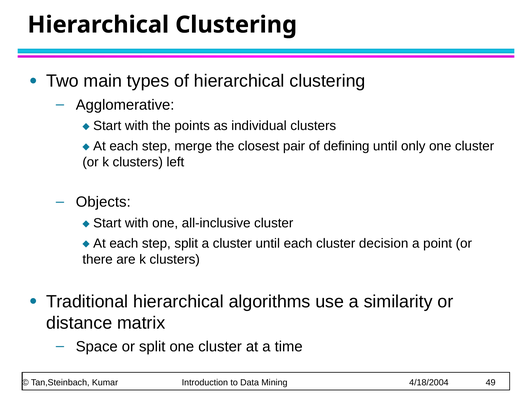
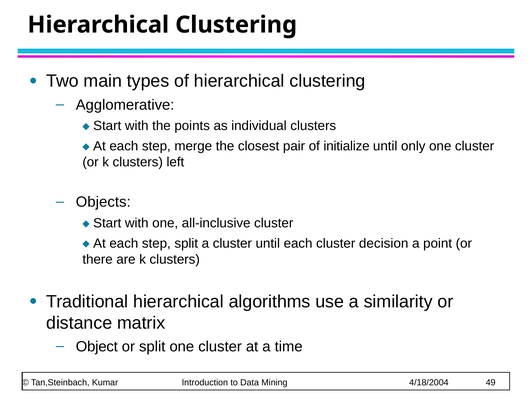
defining: defining -> initialize (347, 146)
Space: Space -> Object (97, 347)
